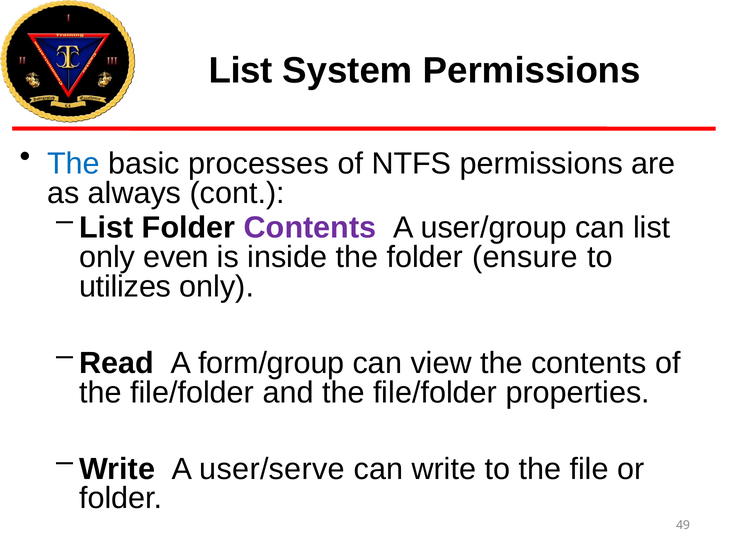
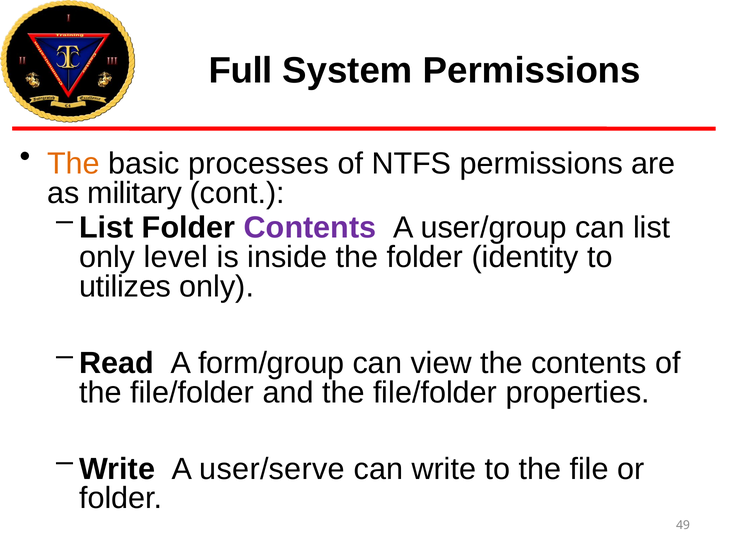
List: List -> Full (241, 70)
The colour: blue -> orange (73, 164)
always: always -> military (135, 193)
even: even -> level (176, 257)
ensure: ensure -> identity (525, 257)
